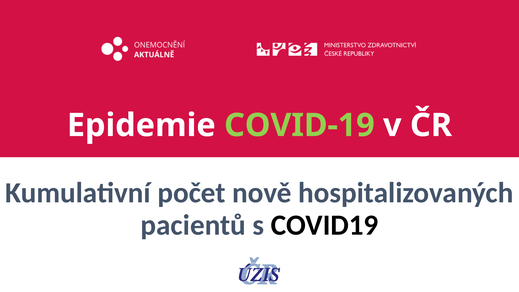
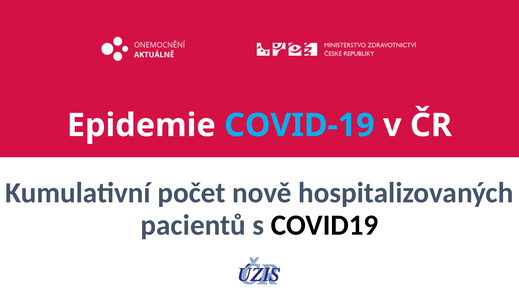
COVID-19 colour: light green -> light blue (299, 125)
